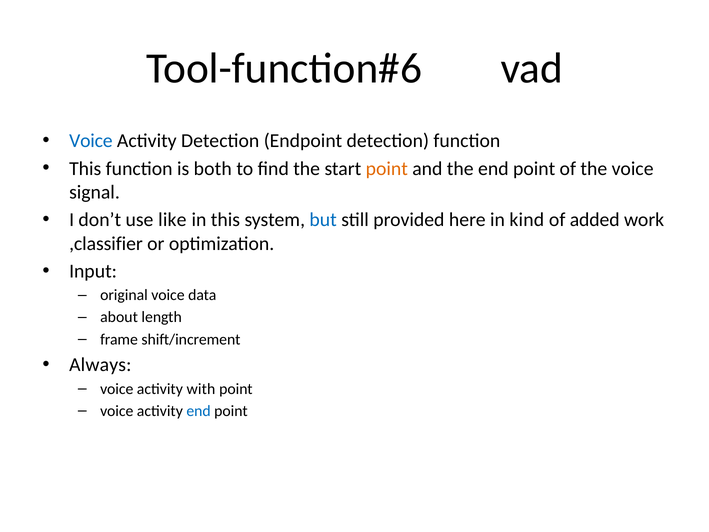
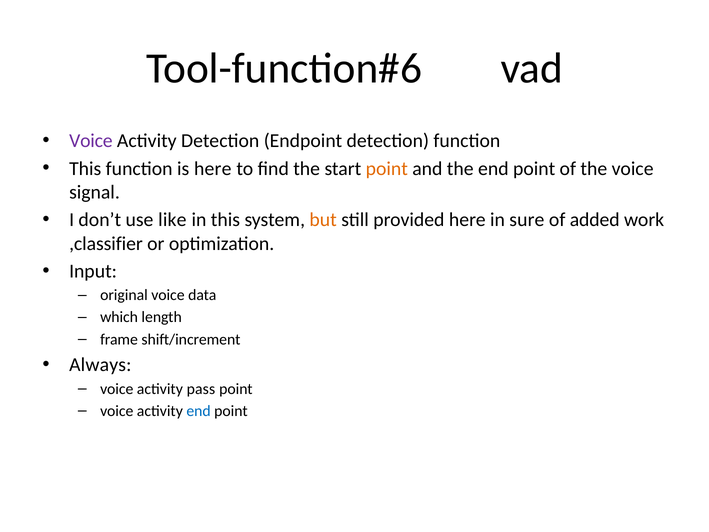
Voice colour: blue -> purple (91, 141)
is both: both -> here (213, 168)
but colour: blue -> orange (323, 220)
kind: kind -> sure (527, 220)
about: about -> which (119, 317)
with: with -> pass (201, 389)
